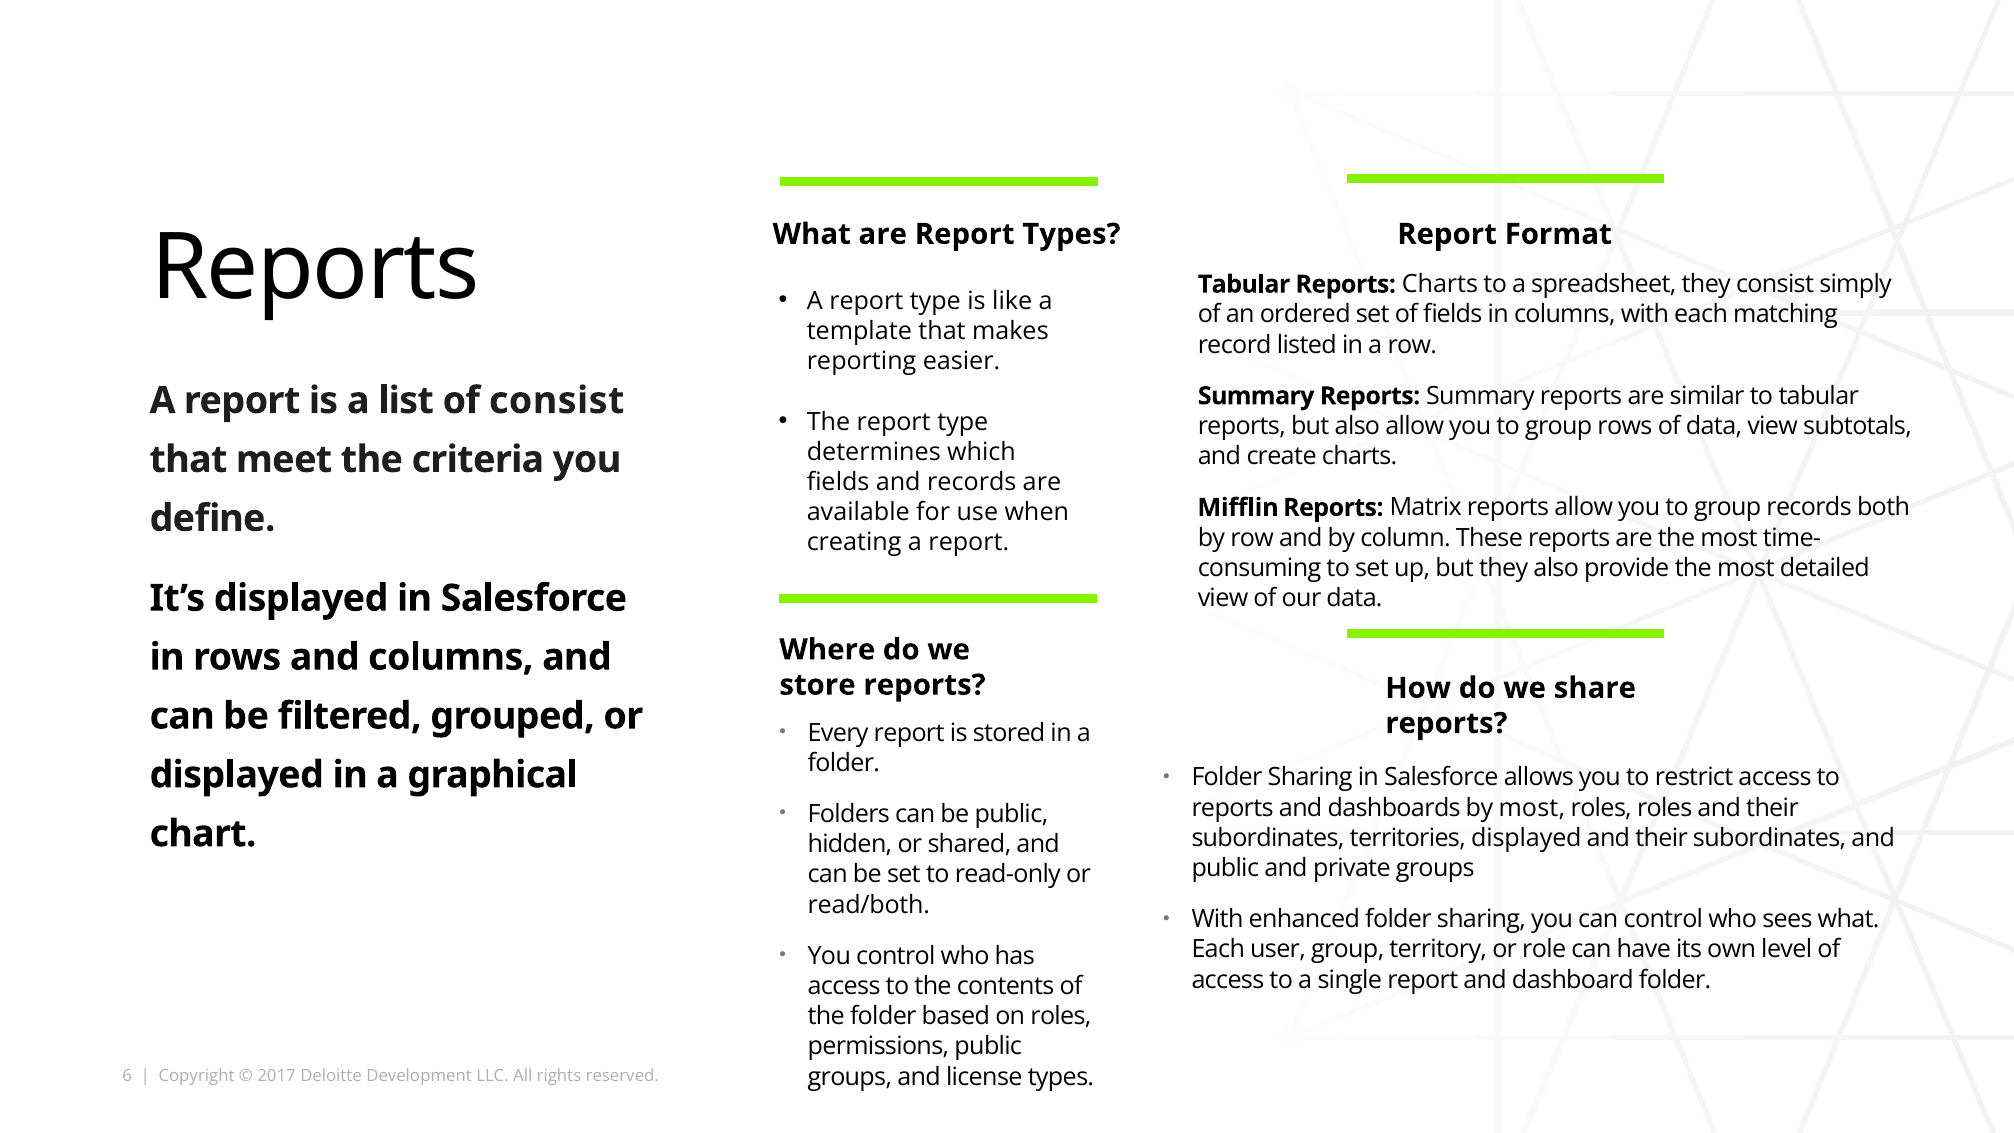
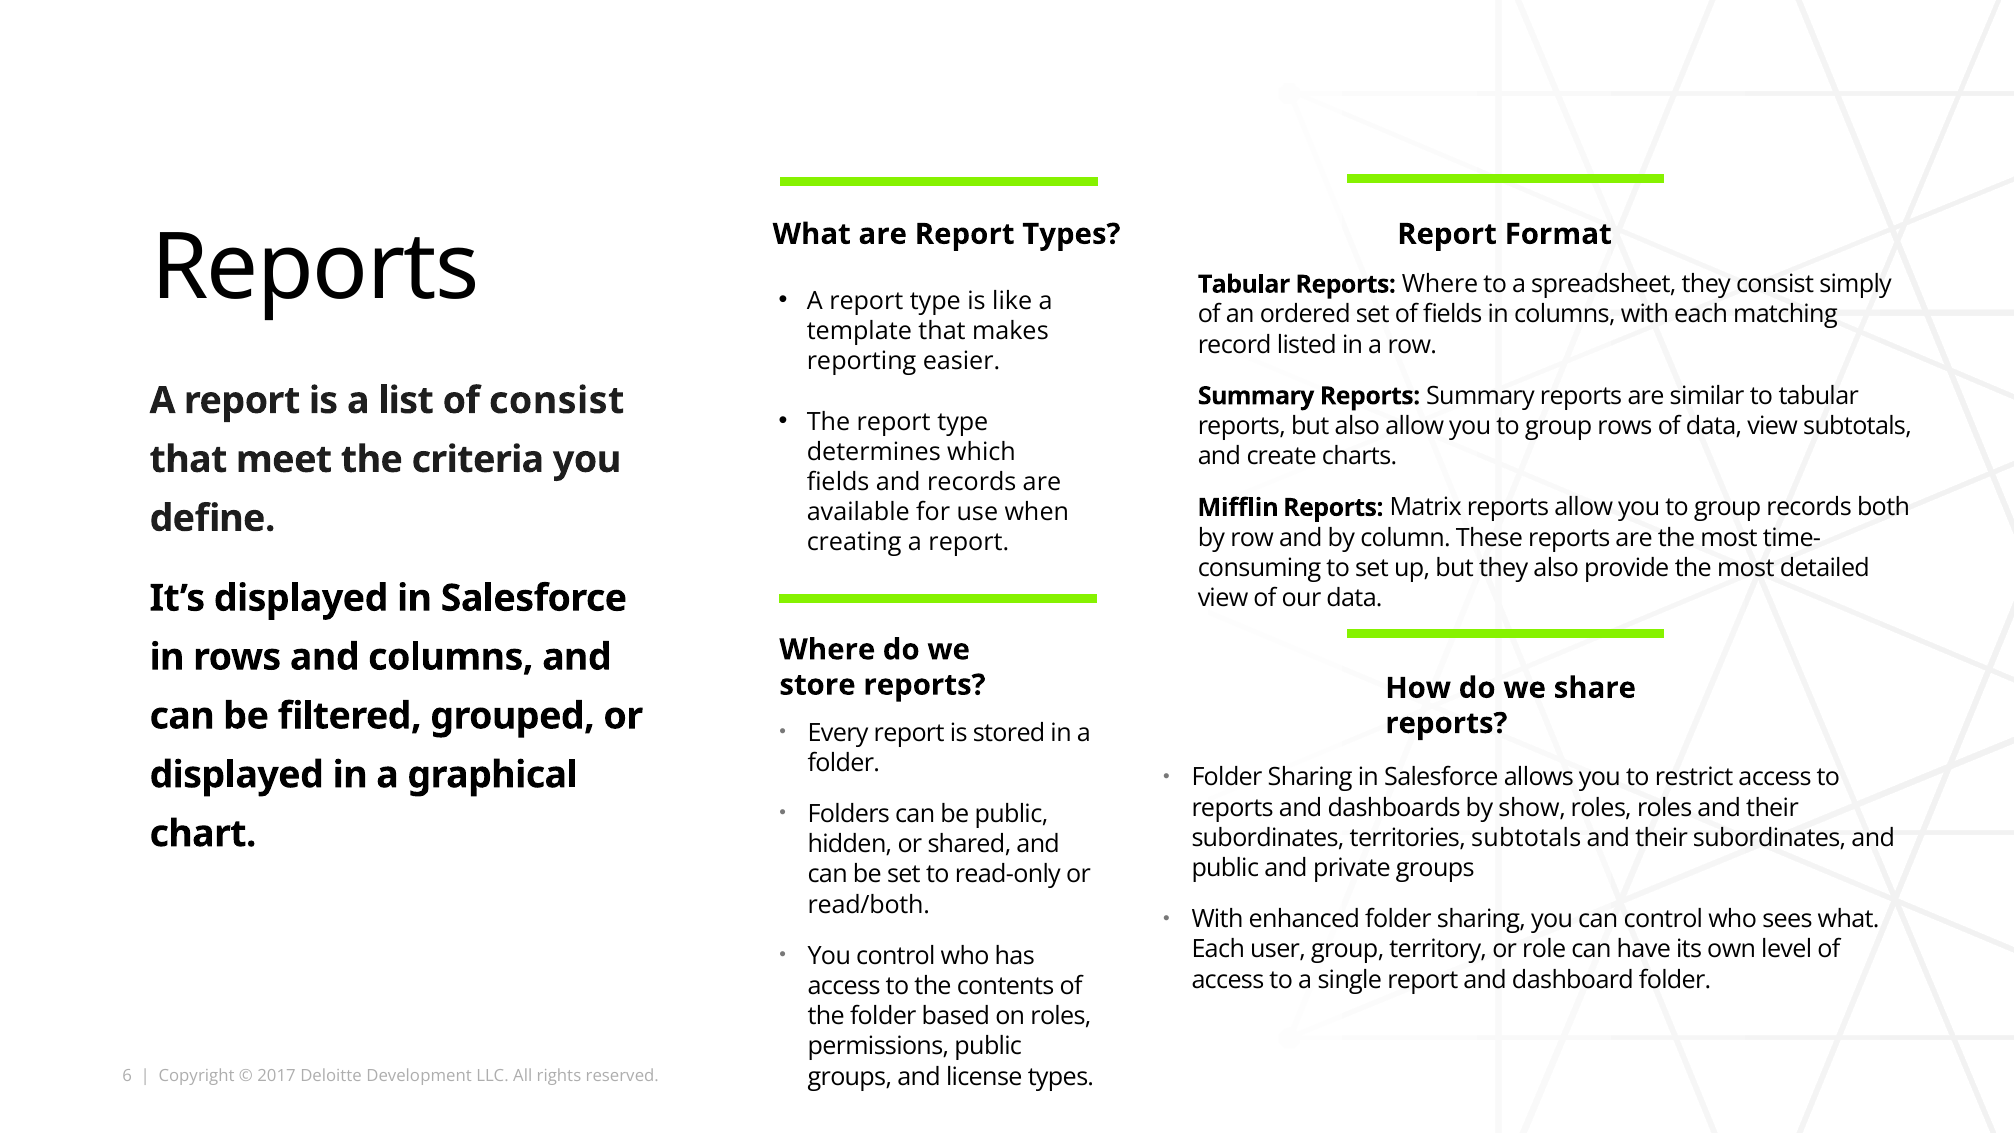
Reports Charts: Charts -> Where (1440, 284)
by most: most -> show (1532, 808)
territories displayed: displayed -> subtotals (1526, 838)
